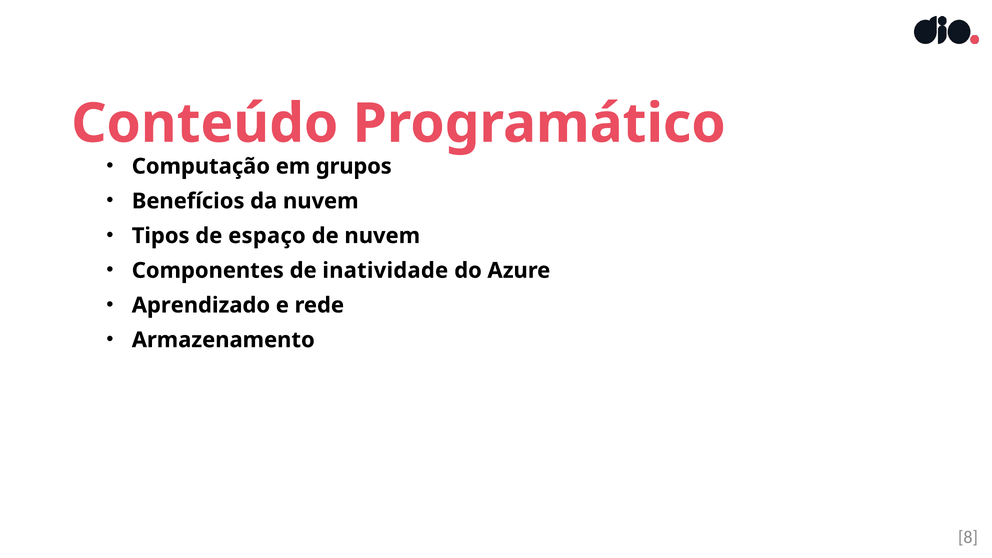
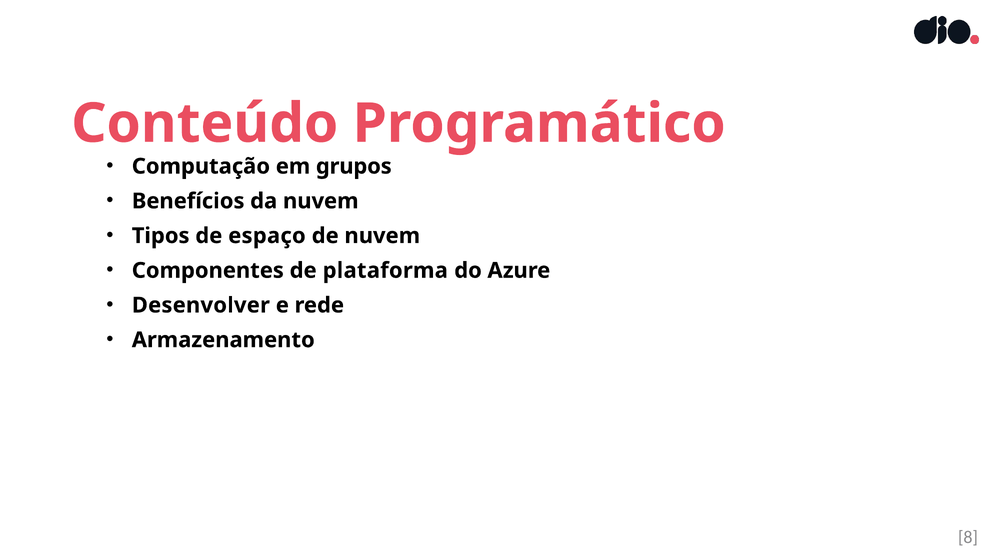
inatividade: inatividade -> plataforma (385, 271)
Aprendizado: Aprendizado -> Desenvolver (201, 305)
